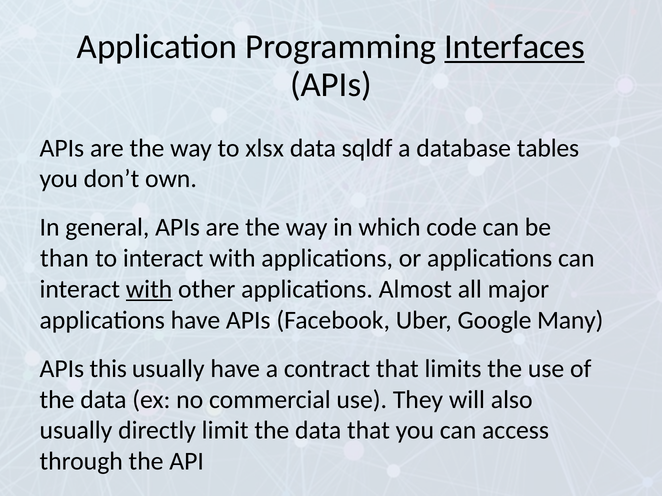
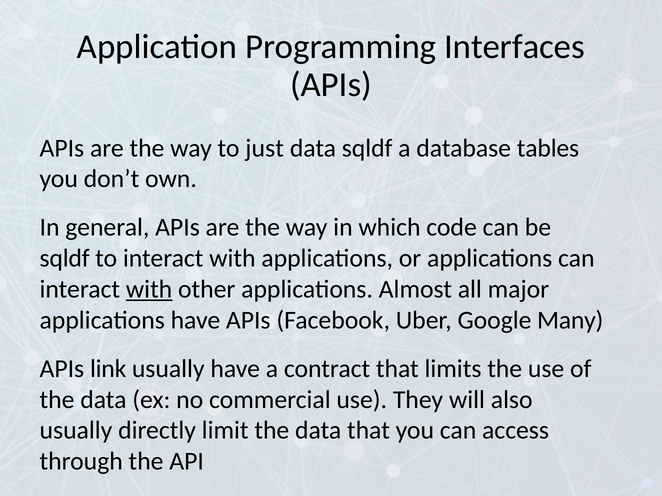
Interfaces underline: present -> none (515, 47)
xlsx: xlsx -> just (265, 148)
than: than -> sqldf (65, 259)
this: this -> link (108, 369)
